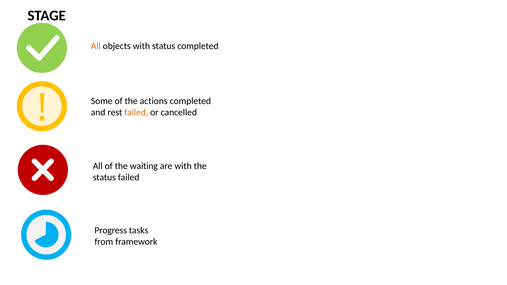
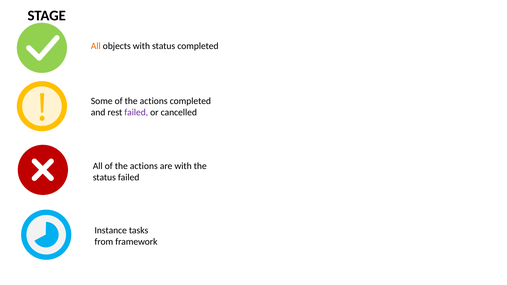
failed colour: orange -> purple (136, 112)
All of the waiting: waiting -> actions (144, 166)
Progress: Progress -> Instance (111, 231)
